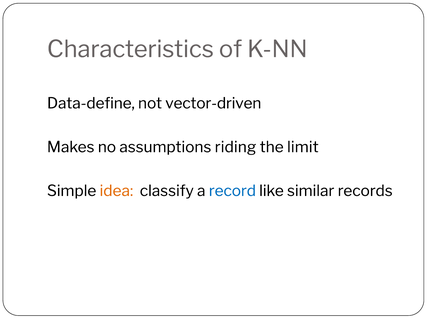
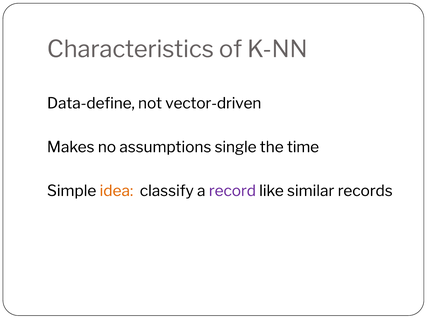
riding: riding -> single (236, 147)
limit: limit -> time (303, 147)
record colour: blue -> purple (232, 191)
